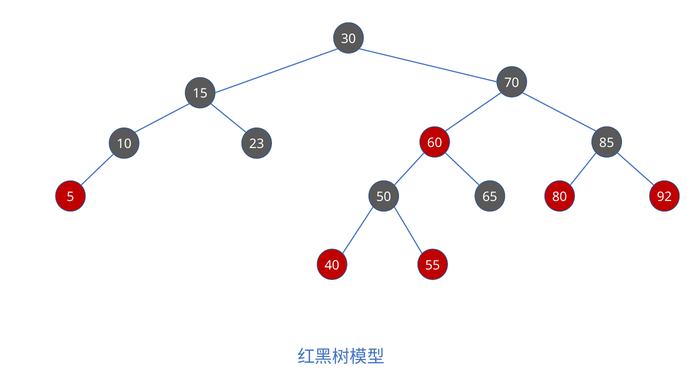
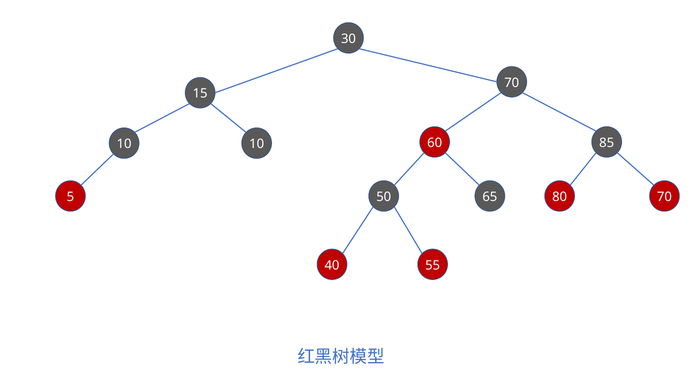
10 23: 23 -> 10 (257, 144)
80 92: 92 -> 70 (664, 197)
